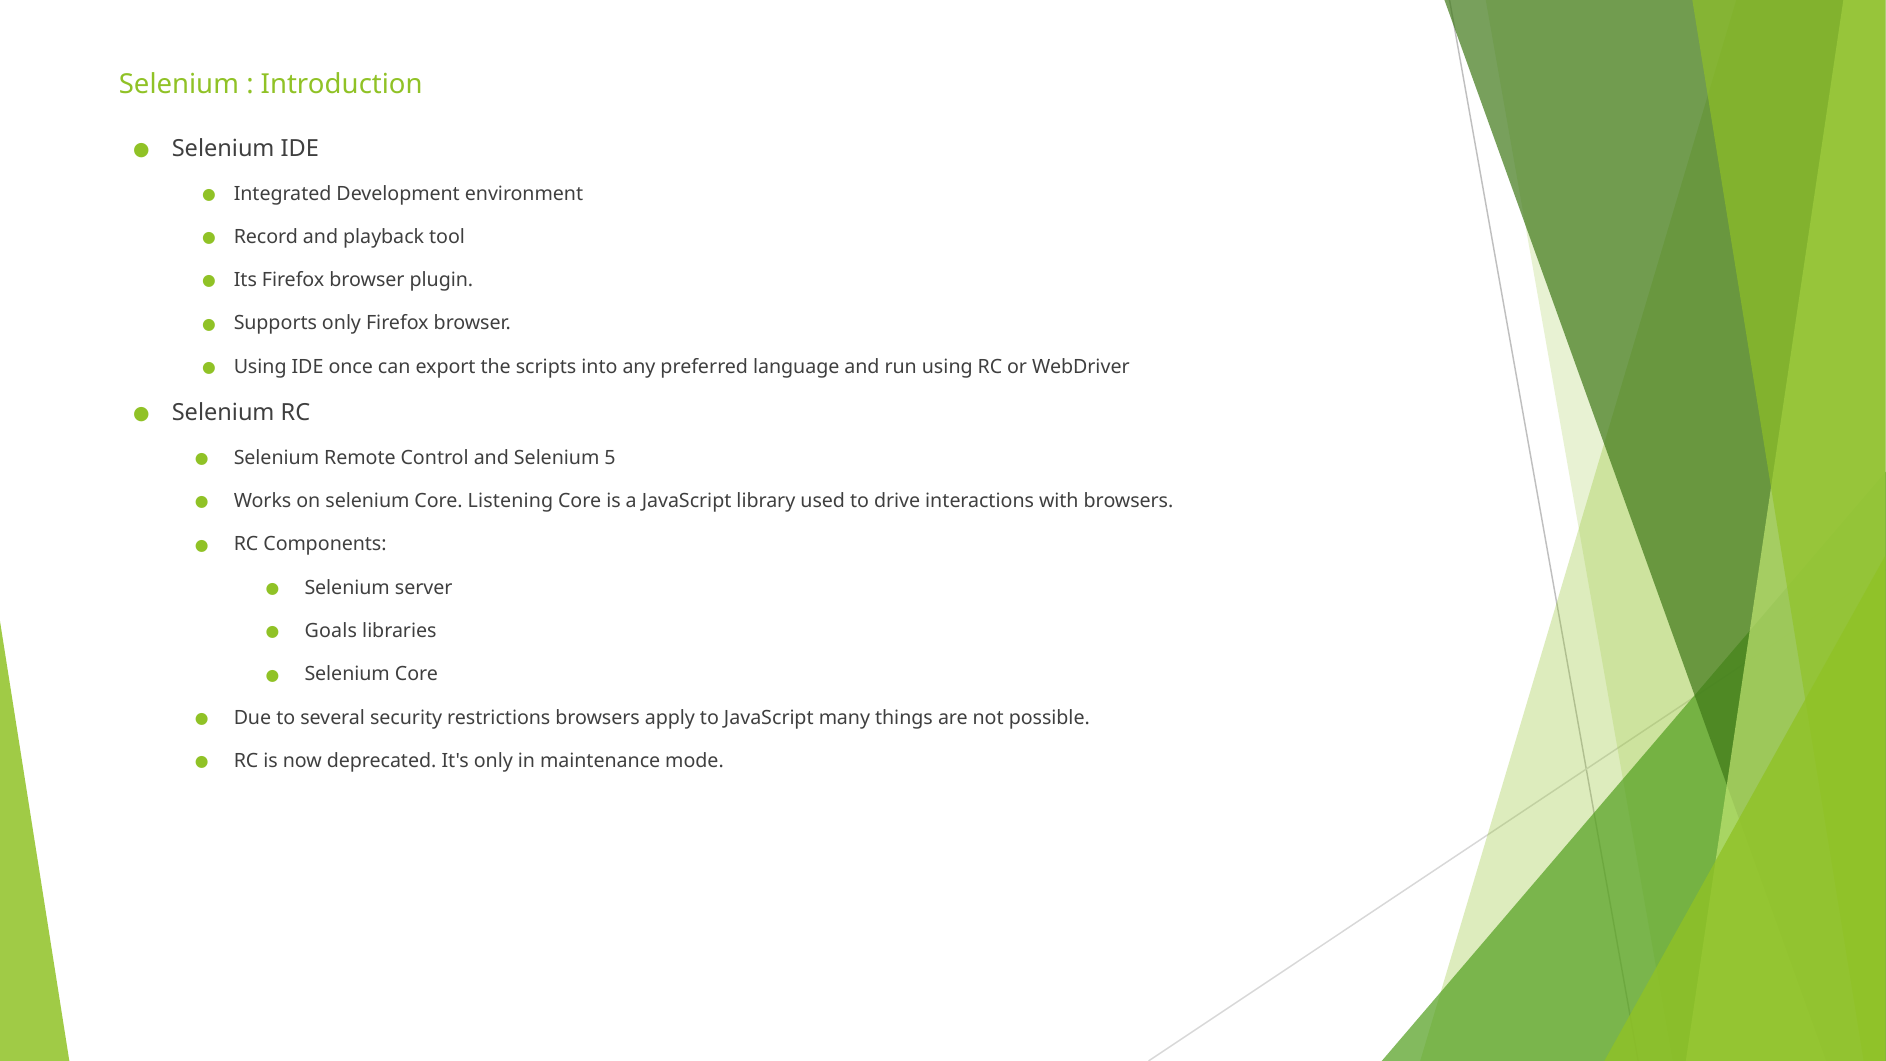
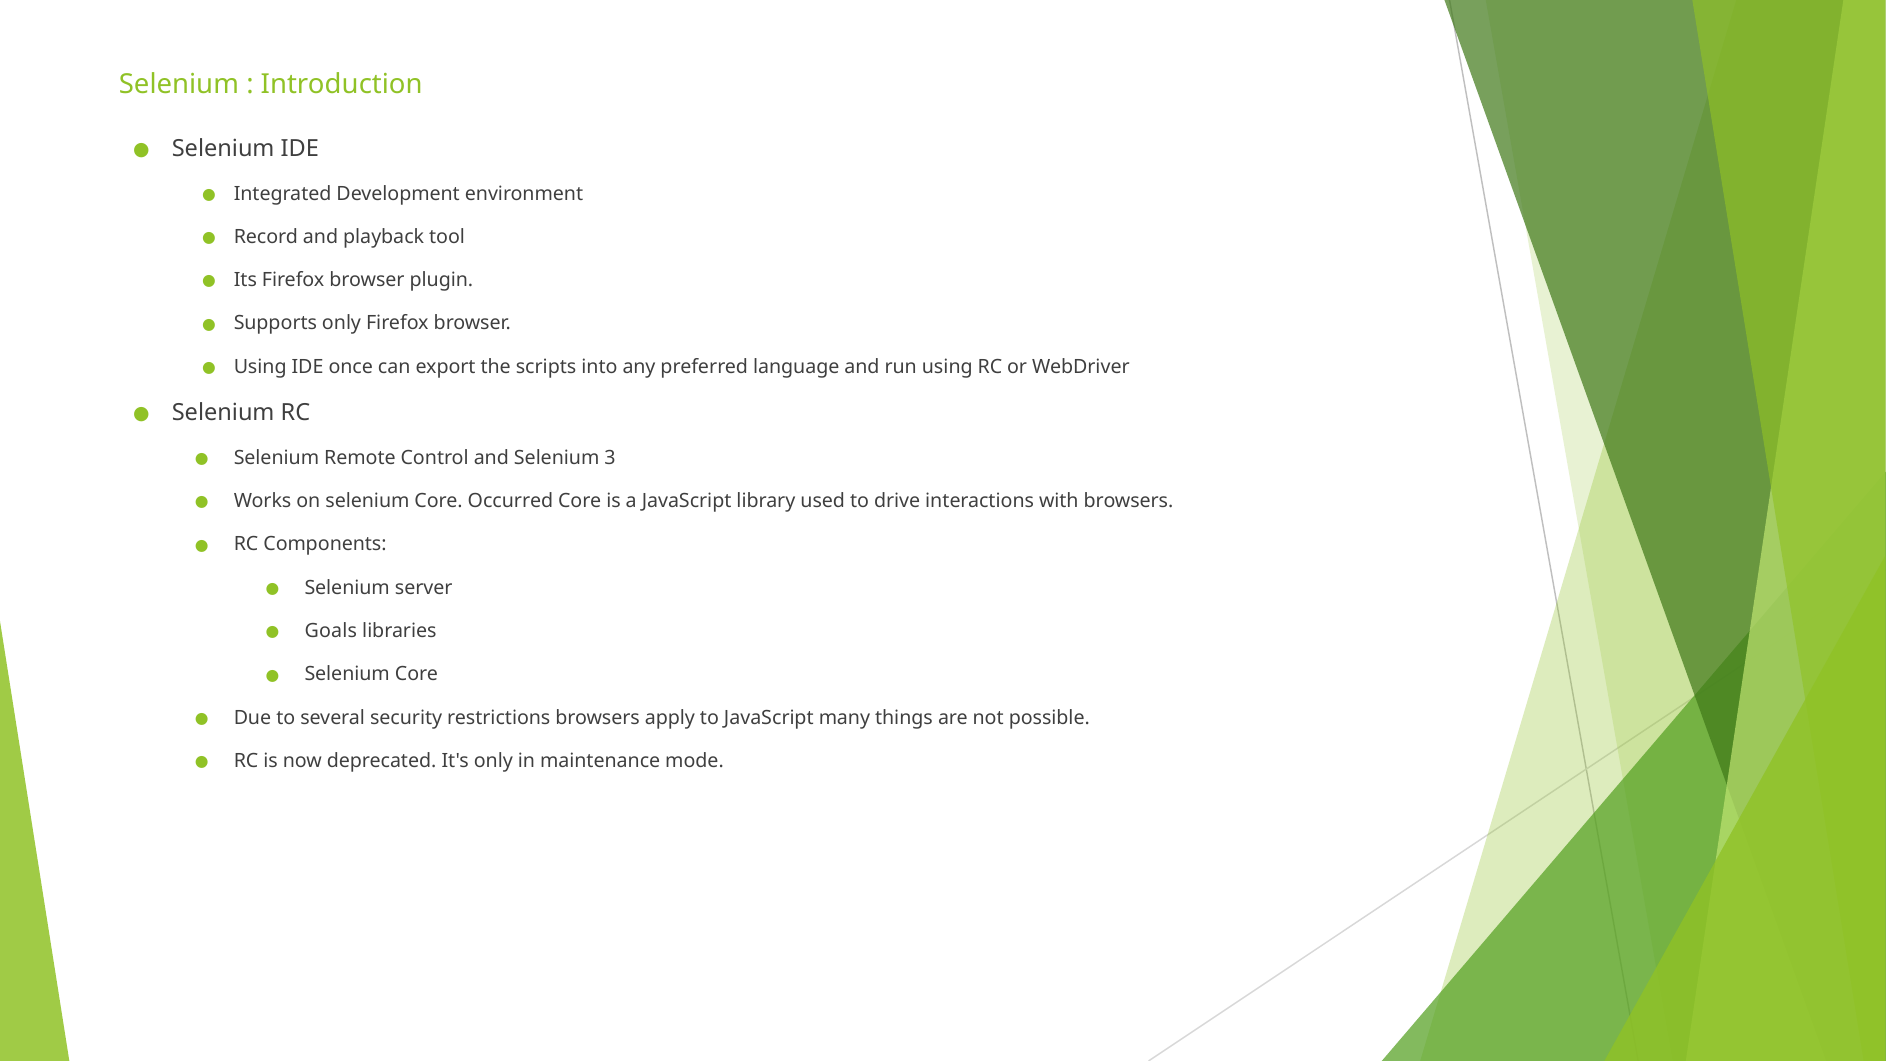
5: 5 -> 3 (610, 458)
Listening: Listening -> Occurred (510, 501)
